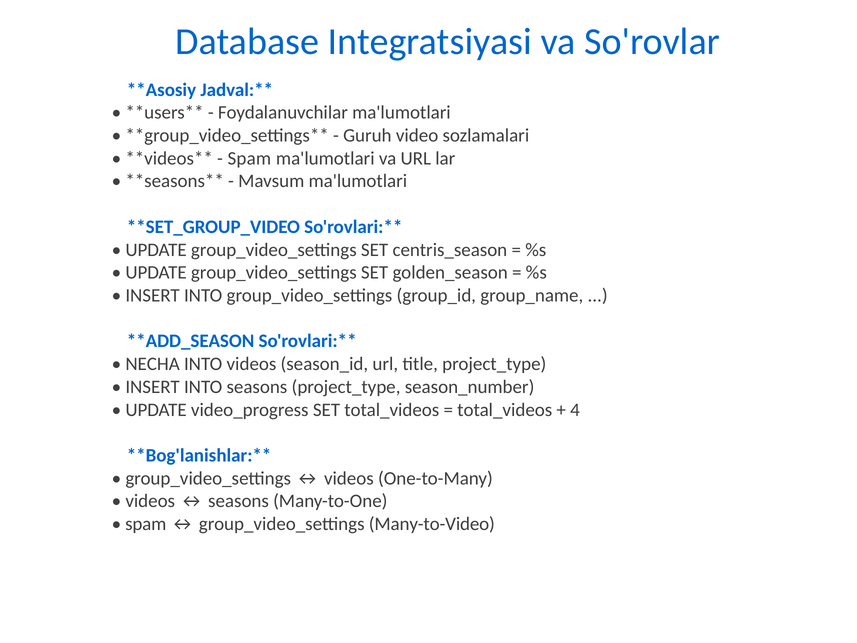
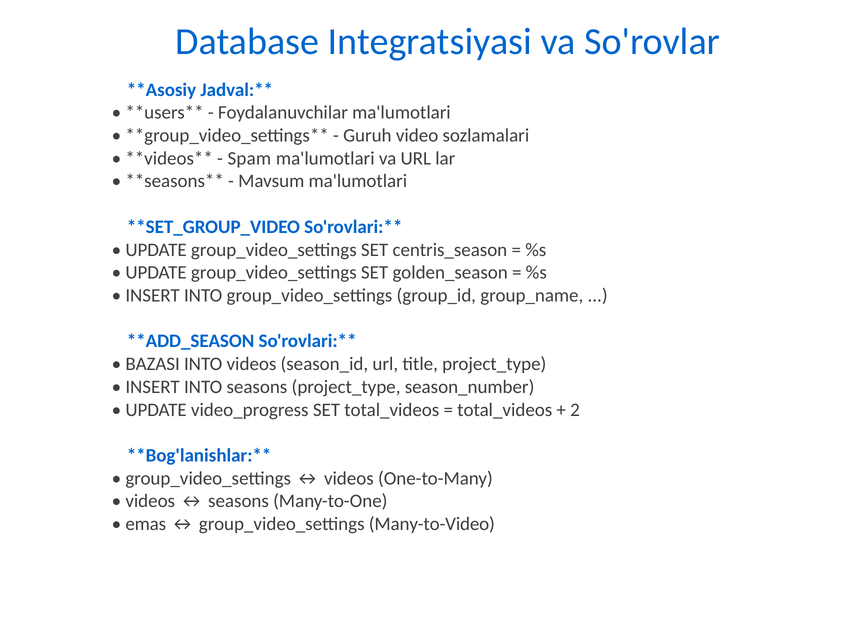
NECHA: NECHA -> BAZASI (153, 364)
4: 4 -> 2 (575, 410)
spam: spam -> emas (146, 524)
